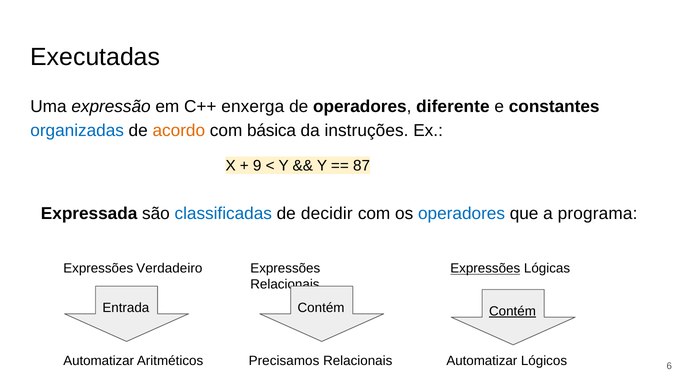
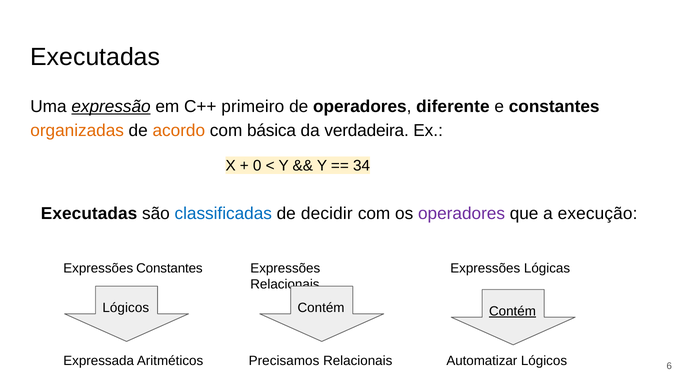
expressão underline: none -> present (111, 107)
enxerga: enxerga -> primeiro (253, 107)
organizadas colour: blue -> orange (77, 130)
instruções: instruções -> verdadeira (367, 130)
9: 9 -> 0 (257, 166)
87: 87 -> 34 (362, 166)
Expressada: Expressada -> Executadas (89, 214)
operadores colour: blue -> purple (462, 214)
programa: programa -> execução (598, 214)
Expressões Verdadeiro: Verdadeiro -> Constantes (169, 269)
Expressões underline: present -> none (485, 269)
Entrada: Entrada -> Lógicos (126, 308)
Automatizar: Automatizar -> Expressada (99, 361)
